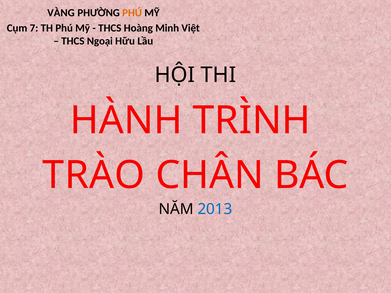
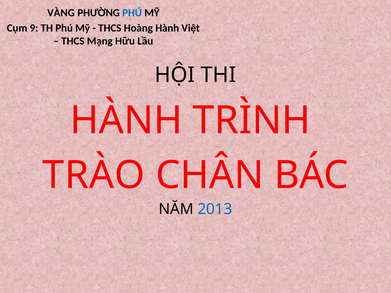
PHÚ colour: orange -> blue (132, 13)
7: 7 -> 9 (34, 28)
Hoàng Minh: Minh -> Hành (167, 28)
Ngoại: Ngoại -> Mạng (100, 41)
